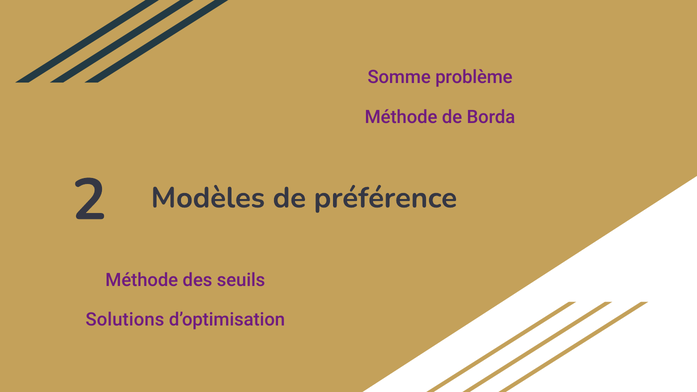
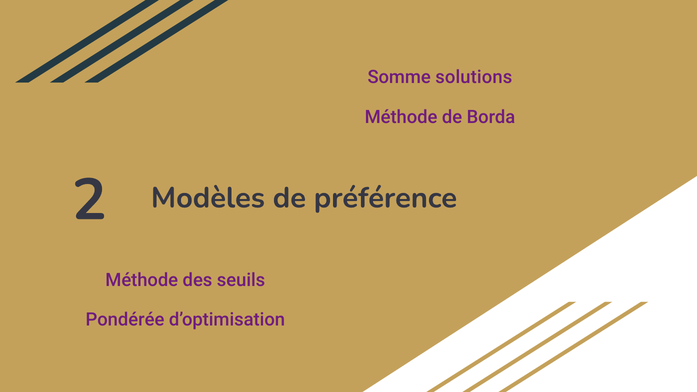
problème: problème -> solutions (474, 77)
Solutions: Solutions -> Pondérée (125, 320)
